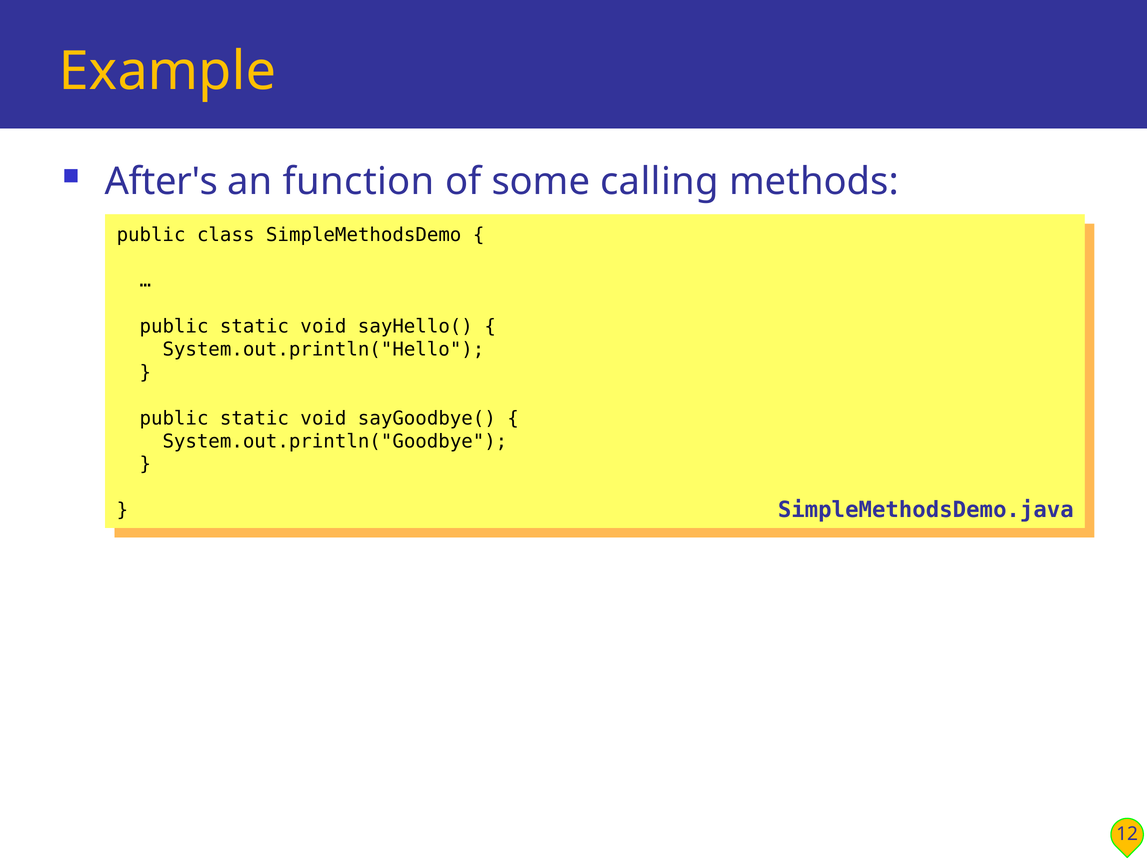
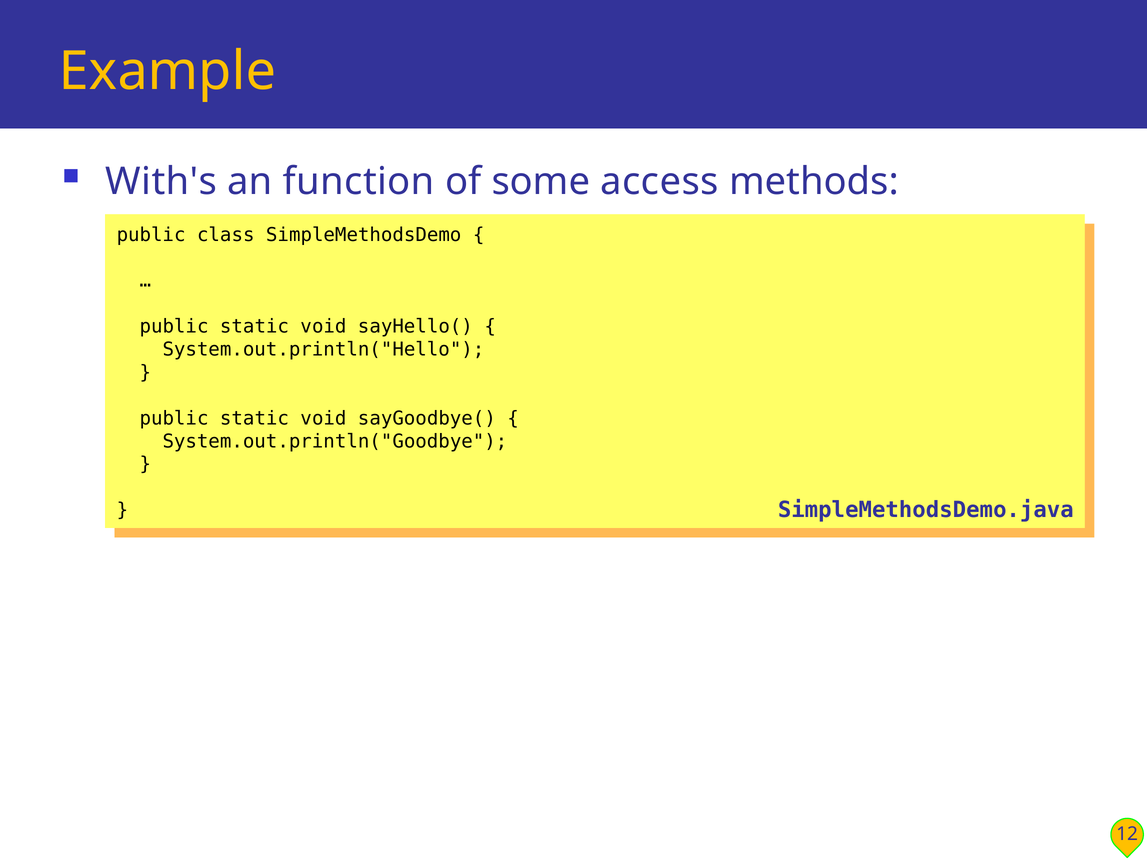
After's: After's -> With's (161, 182)
calling: calling -> access (659, 182)
